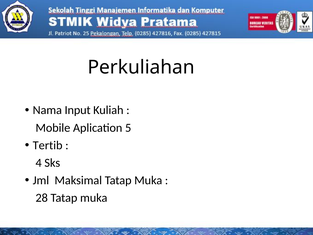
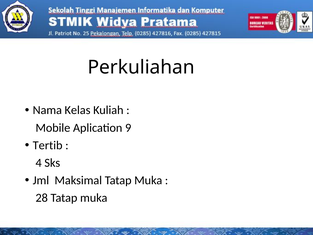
Input: Input -> Kelas (78, 110)
5: 5 -> 9 (128, 128)
